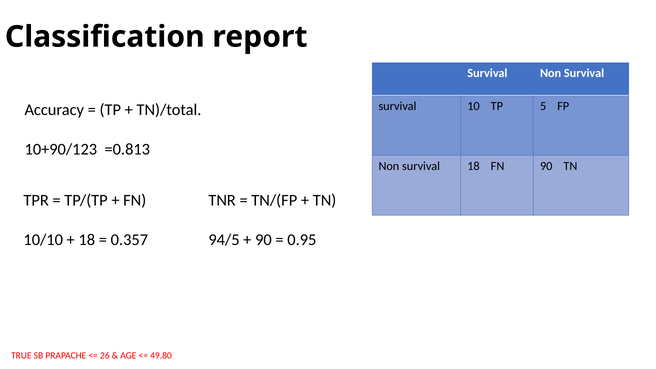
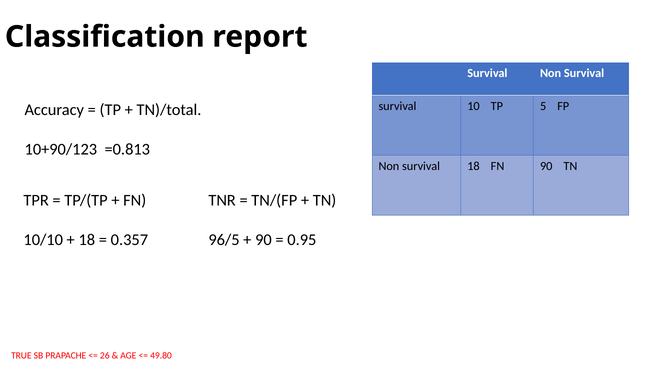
94/5: 94/5 -> 96/5 (224, 240)
